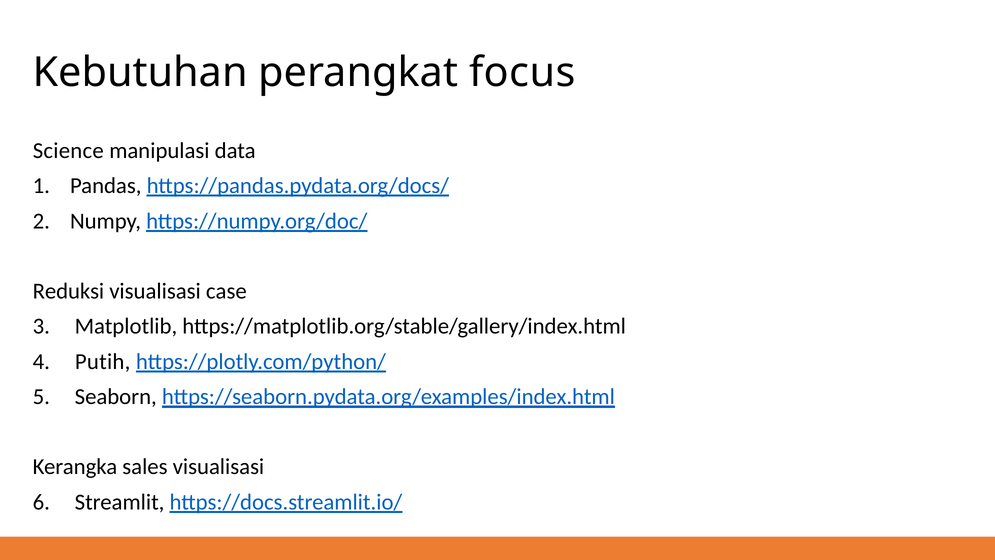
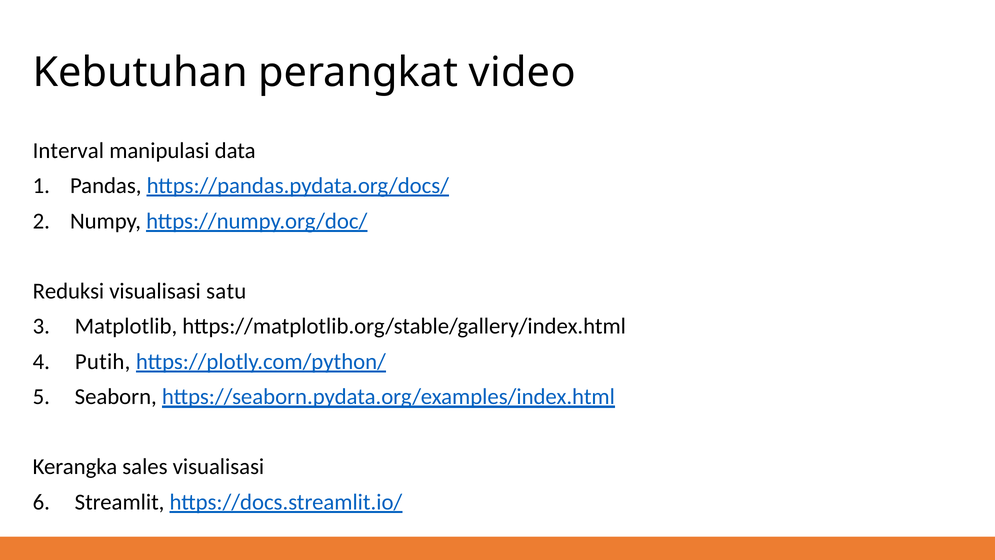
focus: focus -> video (522, 72)
Science: Science -> Interval (68, 150)
case: case -> satu (226, 291)
